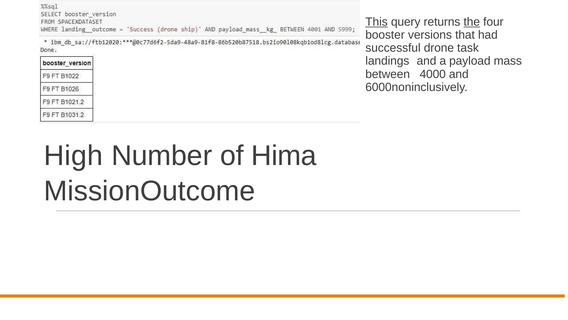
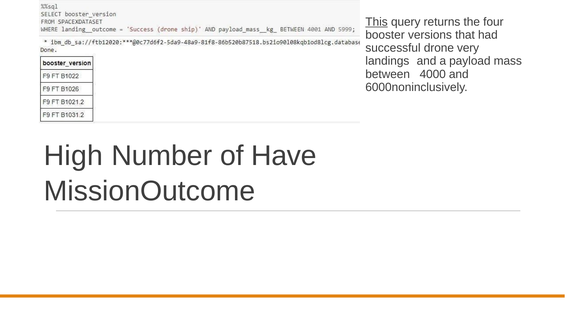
the underline: present -> none (472, 22)
task: task -> very (468, 48)
Hima: Hima -> Have (284, 156)
